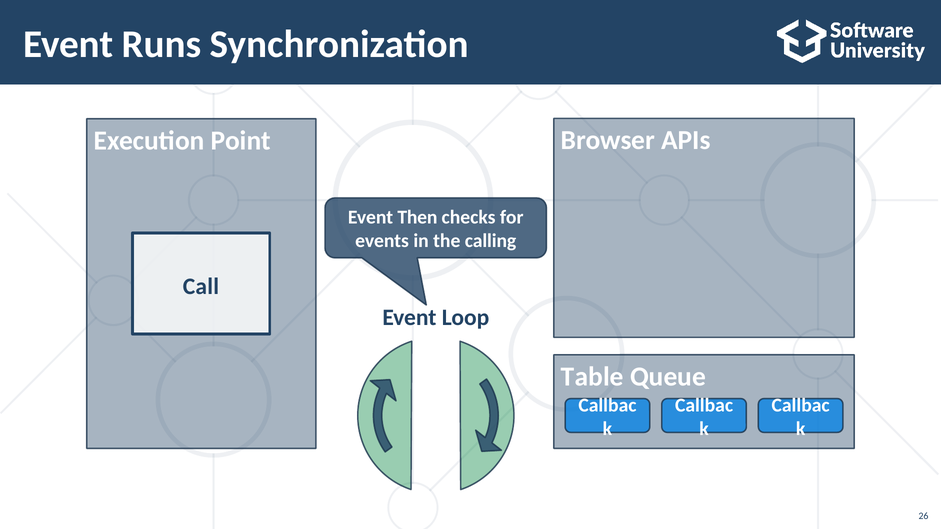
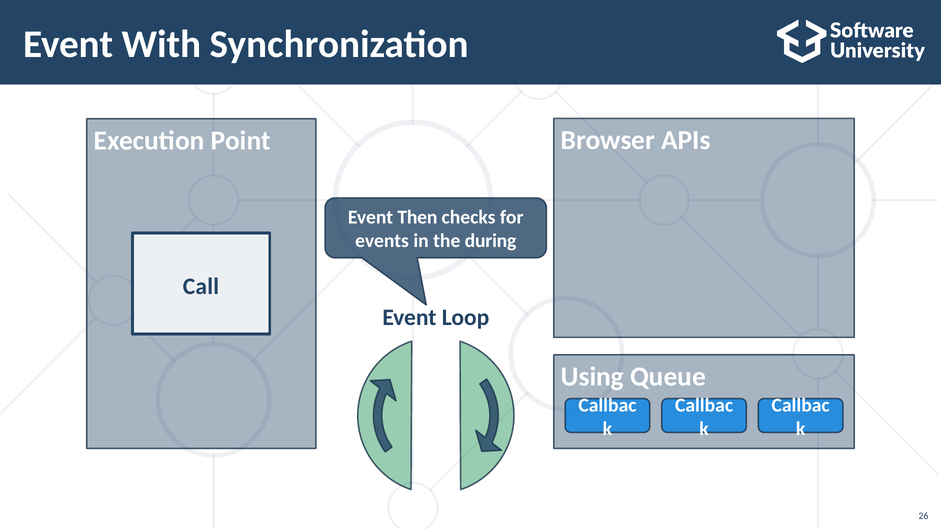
Runs: Runs -> With (162, 45)
calling: calling -> during (491, 241)
Table: Table -> Using (592, 377)
